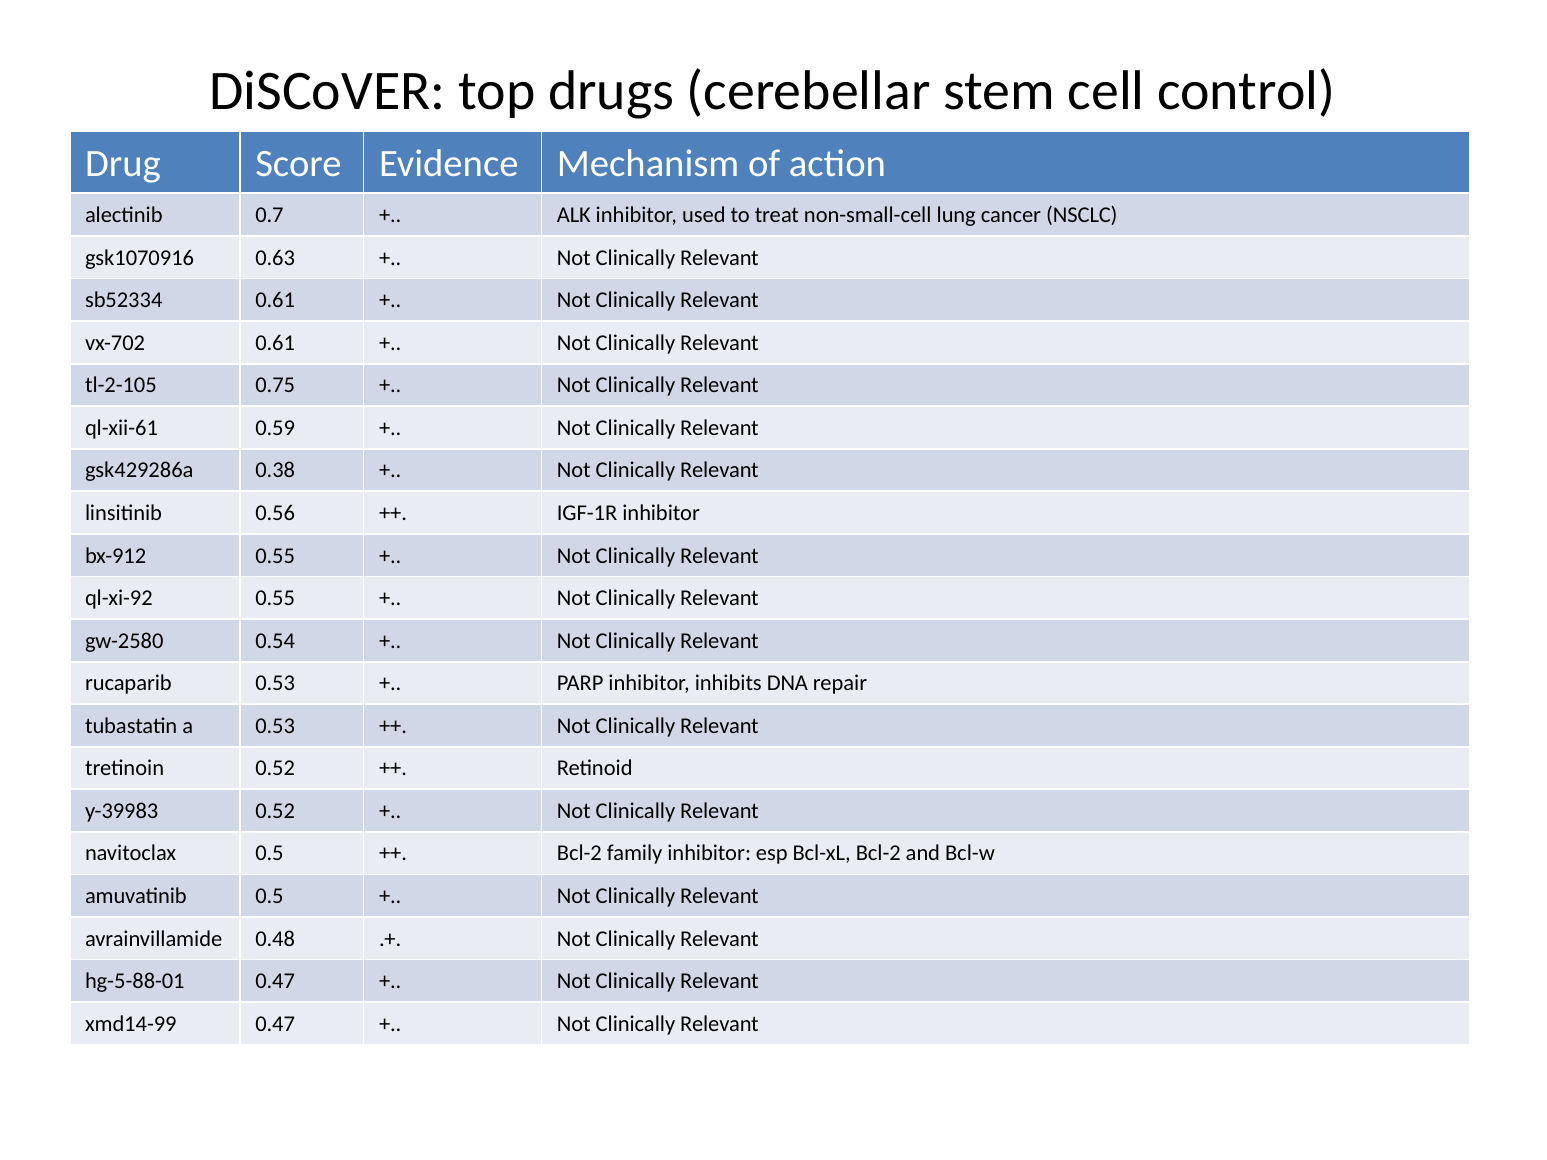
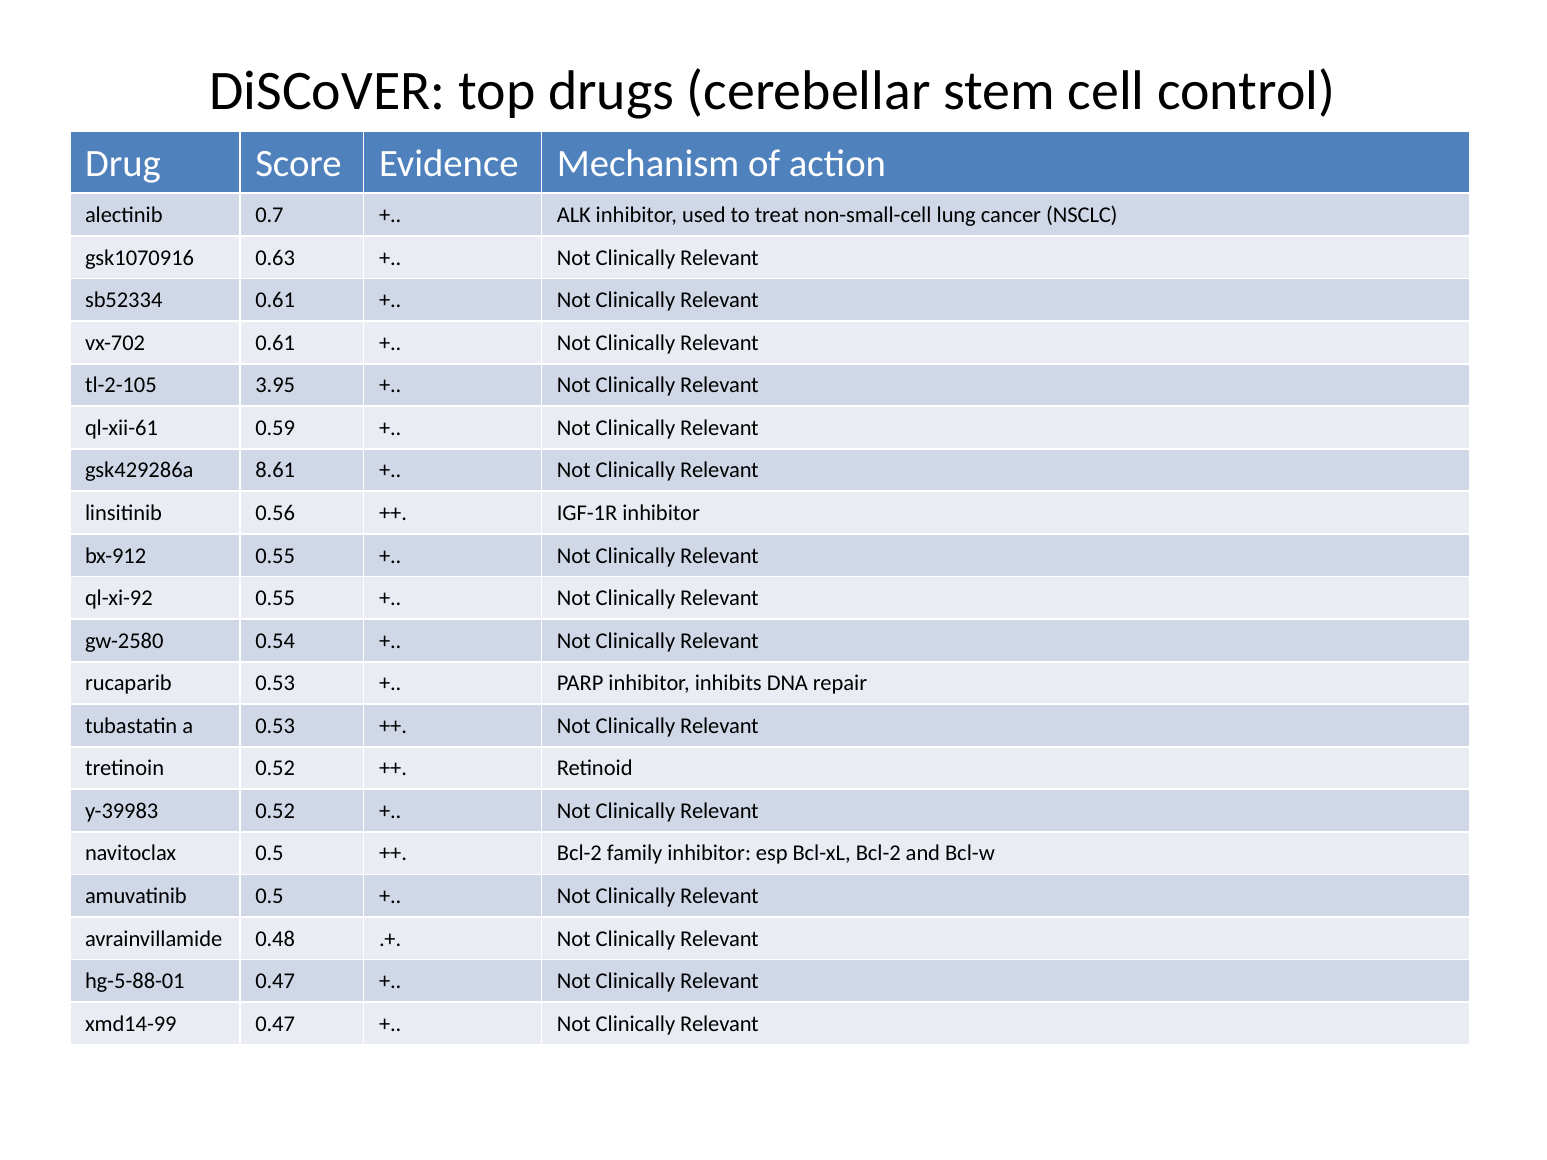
0.75: 0.75 -> 3.95 (275, 385)
0.38: 0.38 -> 8.61 (275, 471)
